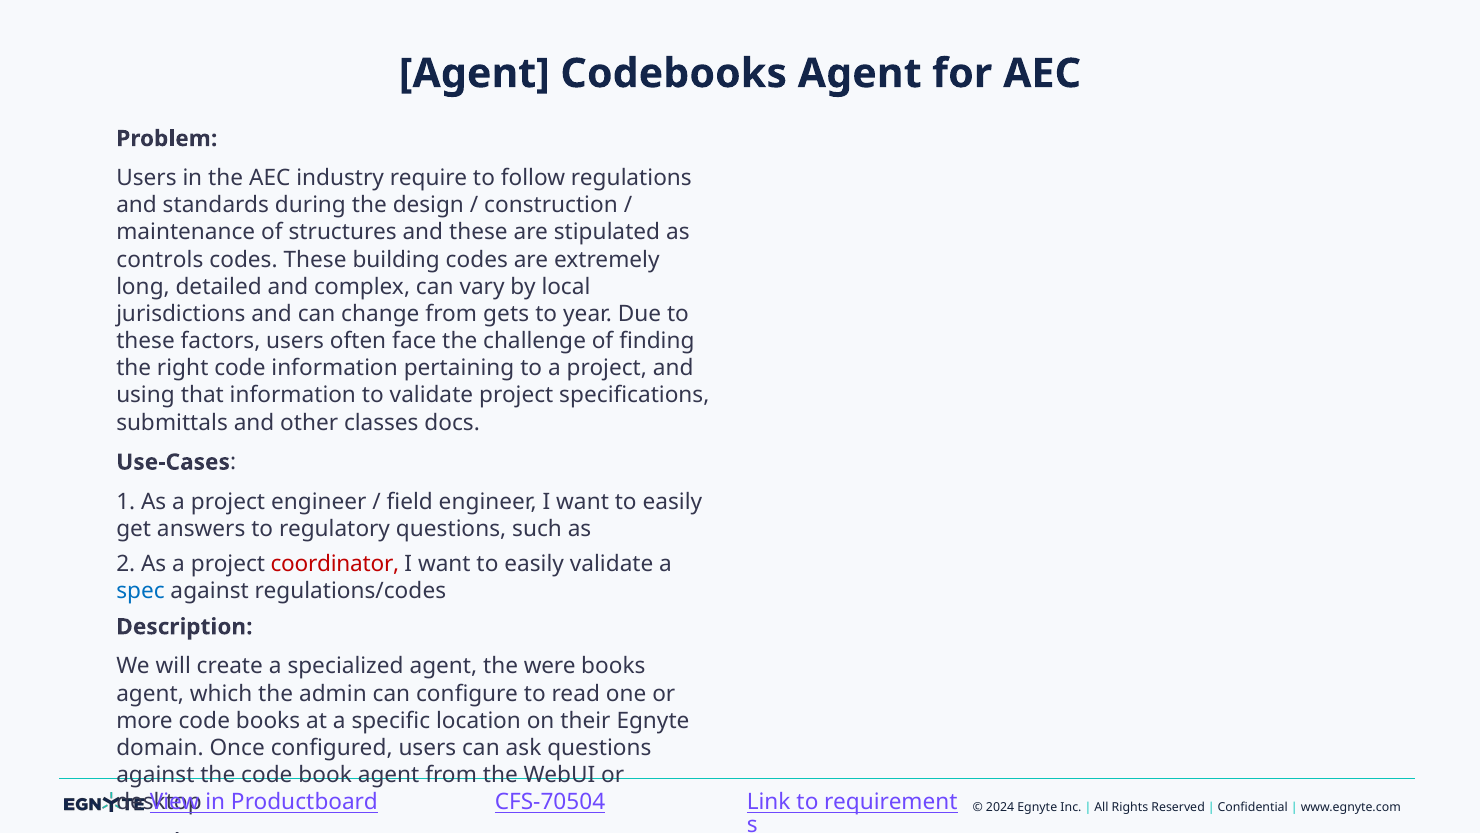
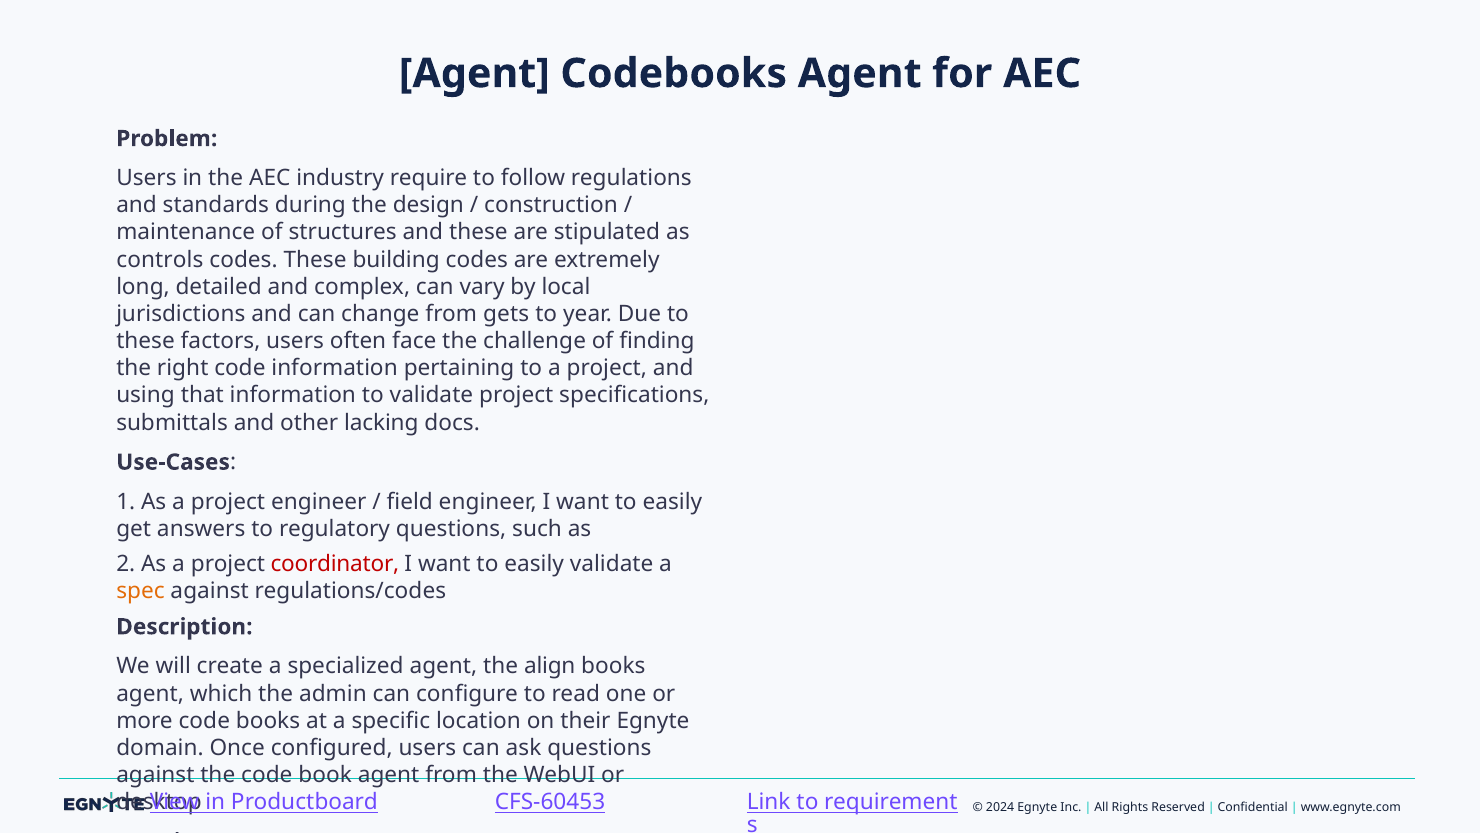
classes: classes -> lacking (381, 422)
spec colour: blue -> orange (140, 591)
were: were -> align (550, 666)
CFS-70504: CFS-70504 -> CFS-60453 (550, 802)
